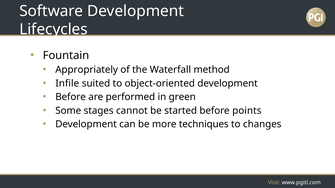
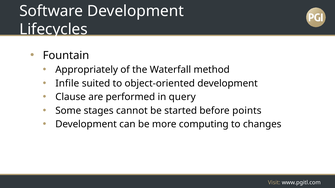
Before: Before -> Clause (71, 97)
green: green -> query (182, 97)
techniques: techniques -> computing (204, 125)
